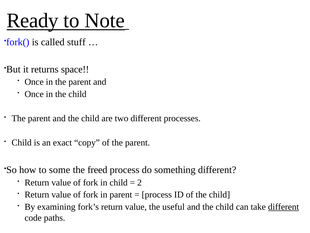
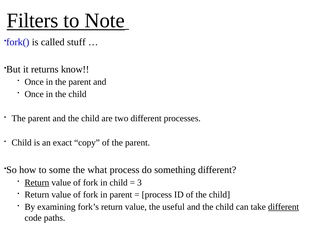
Ready: Ready -> Filters (33, 21)
space: space -> know (75, 69)
freed: freed -> what (97, 170)
Return underline: none -> present (37, 182)
2: 2 -> 3 (139, 182)
